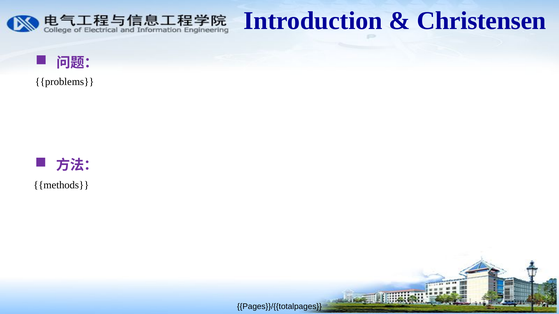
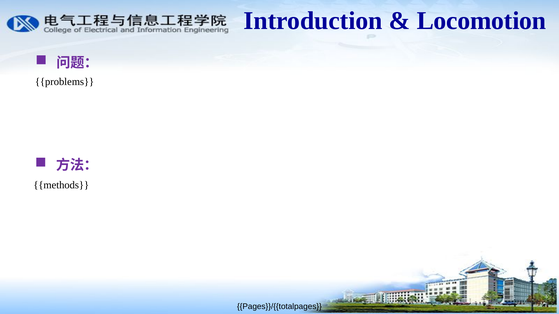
Christensen: Christensen -> Locomotion (481, 21)
